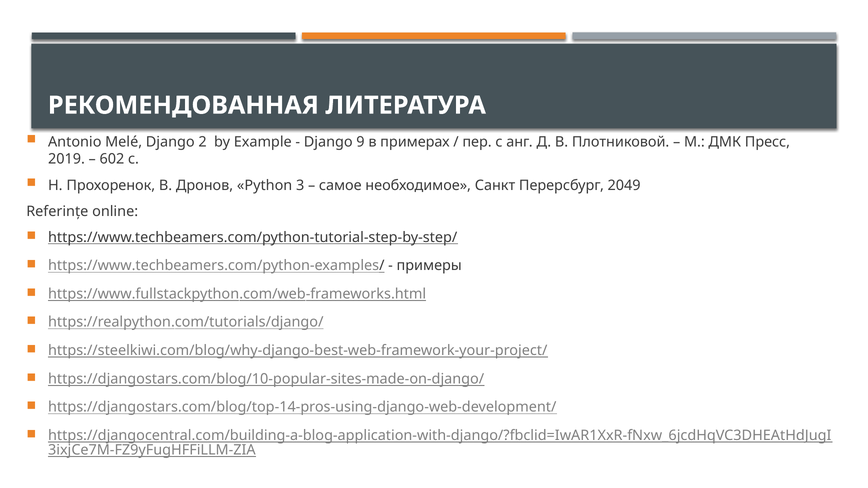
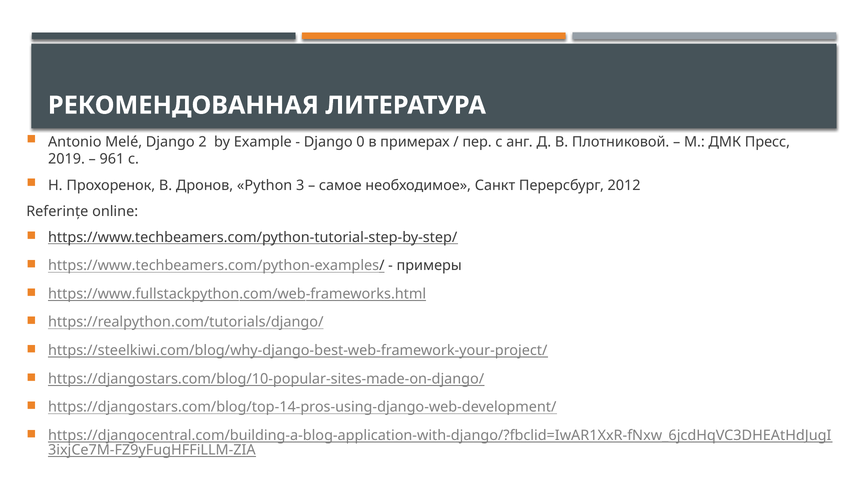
9: 9 -> 0 (361, 142)
602: 602 -> 961 (112, 159)
2049: 2049 -> 2012 (624, 185)
